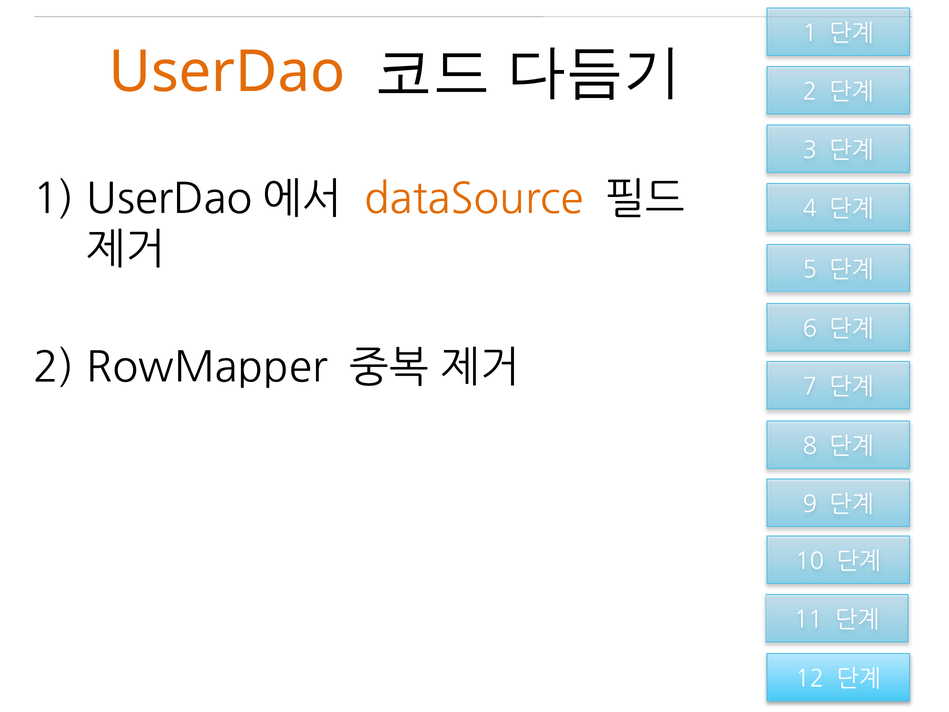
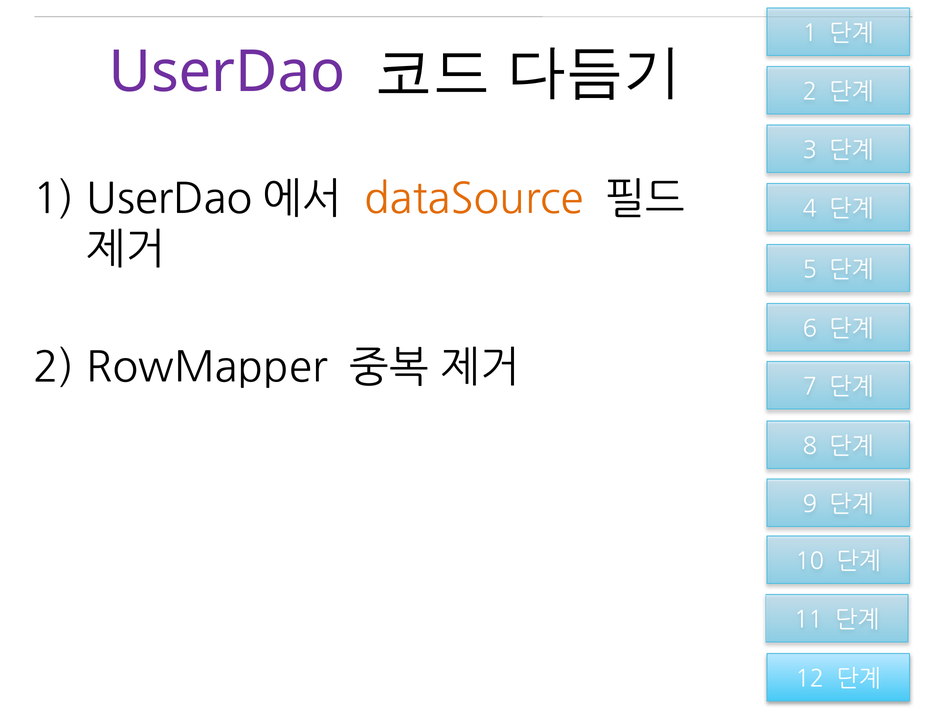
UserDao colour: orange -> purple (227, 72)
